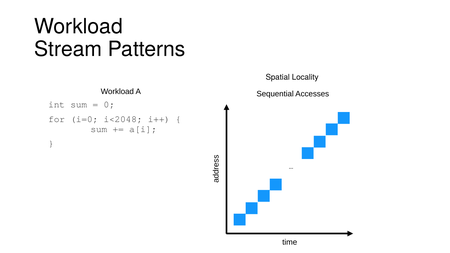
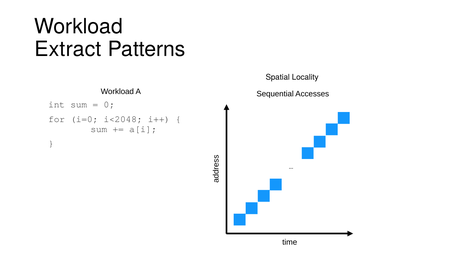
Stream: Stream -> Extract (68, 49)
